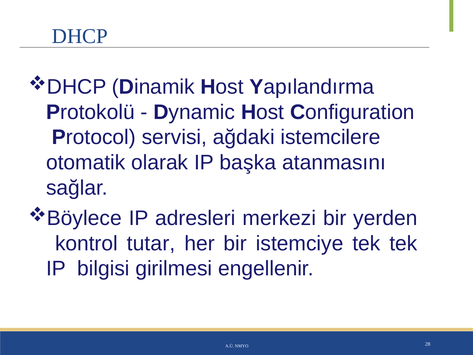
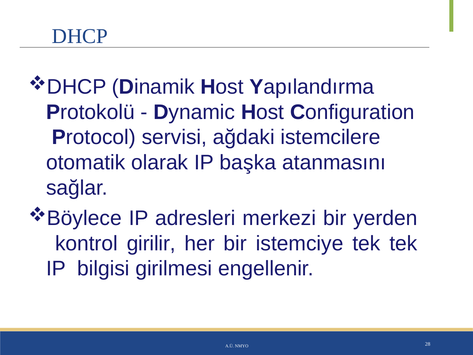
tutar: tutar -> girilir (151, 243)
